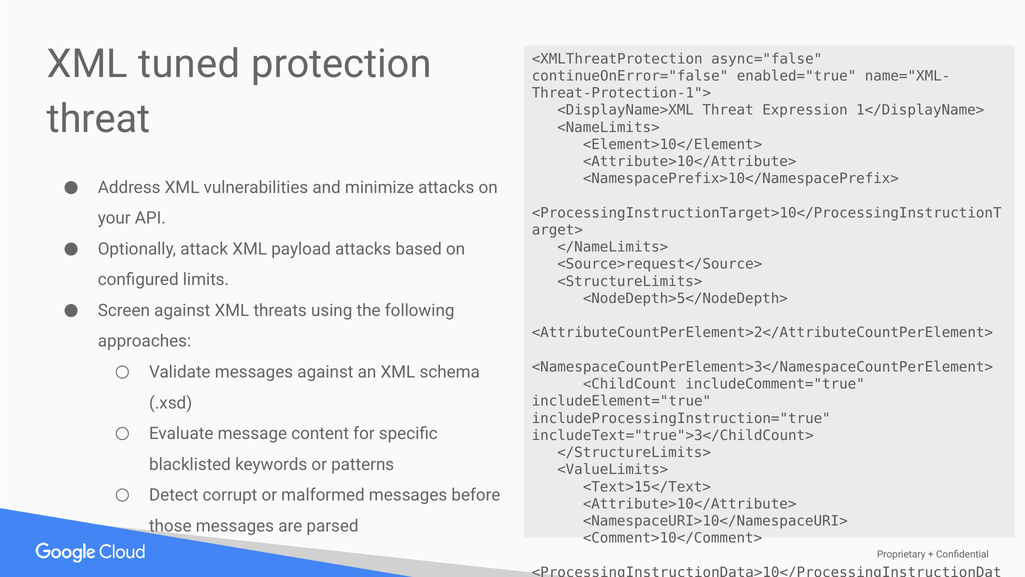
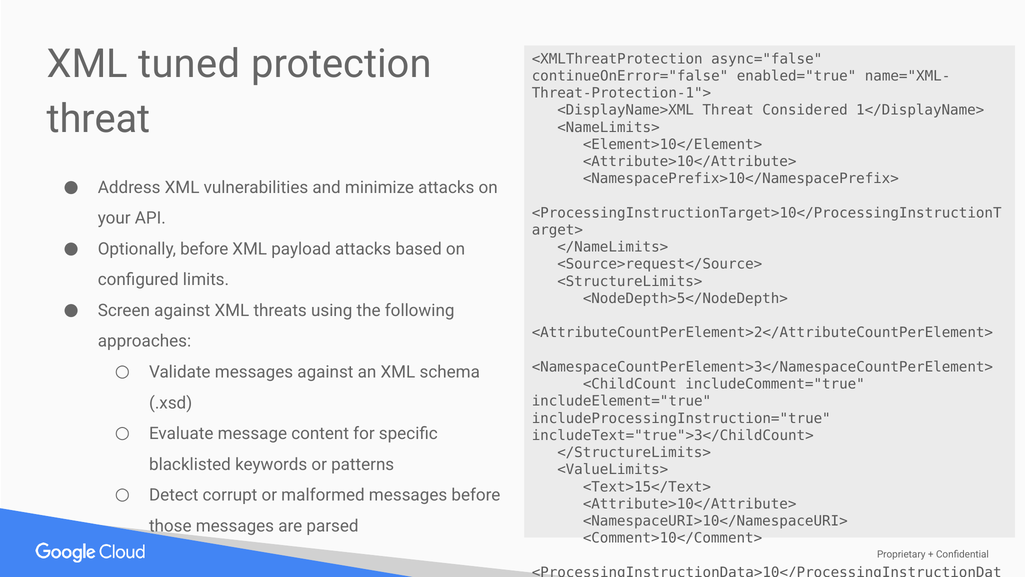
Expression: Expression -> Considered (805, 110)
Optionally attack: attack -> before (204, 249)
